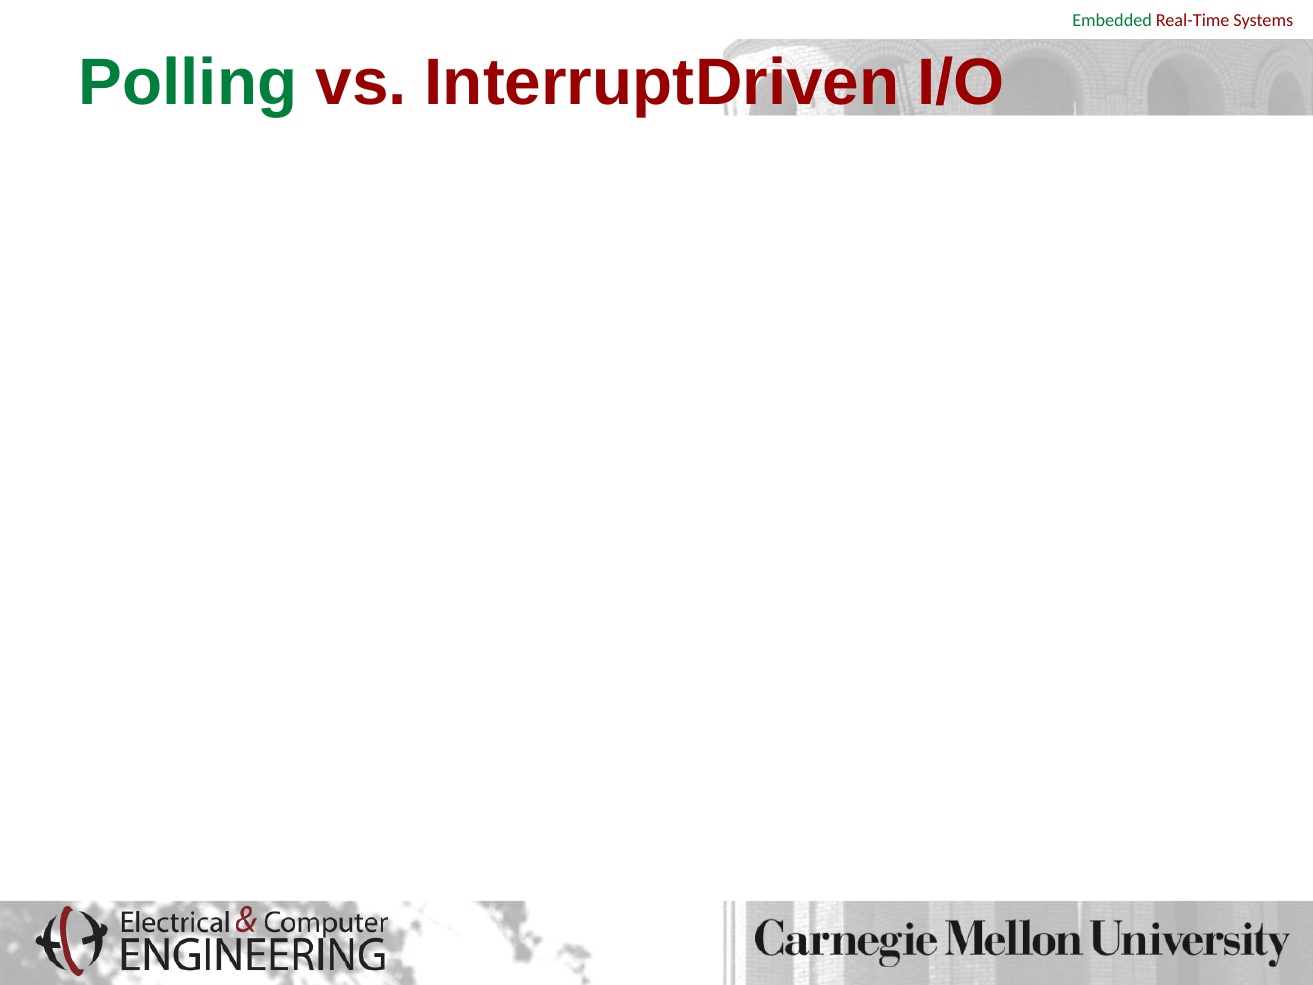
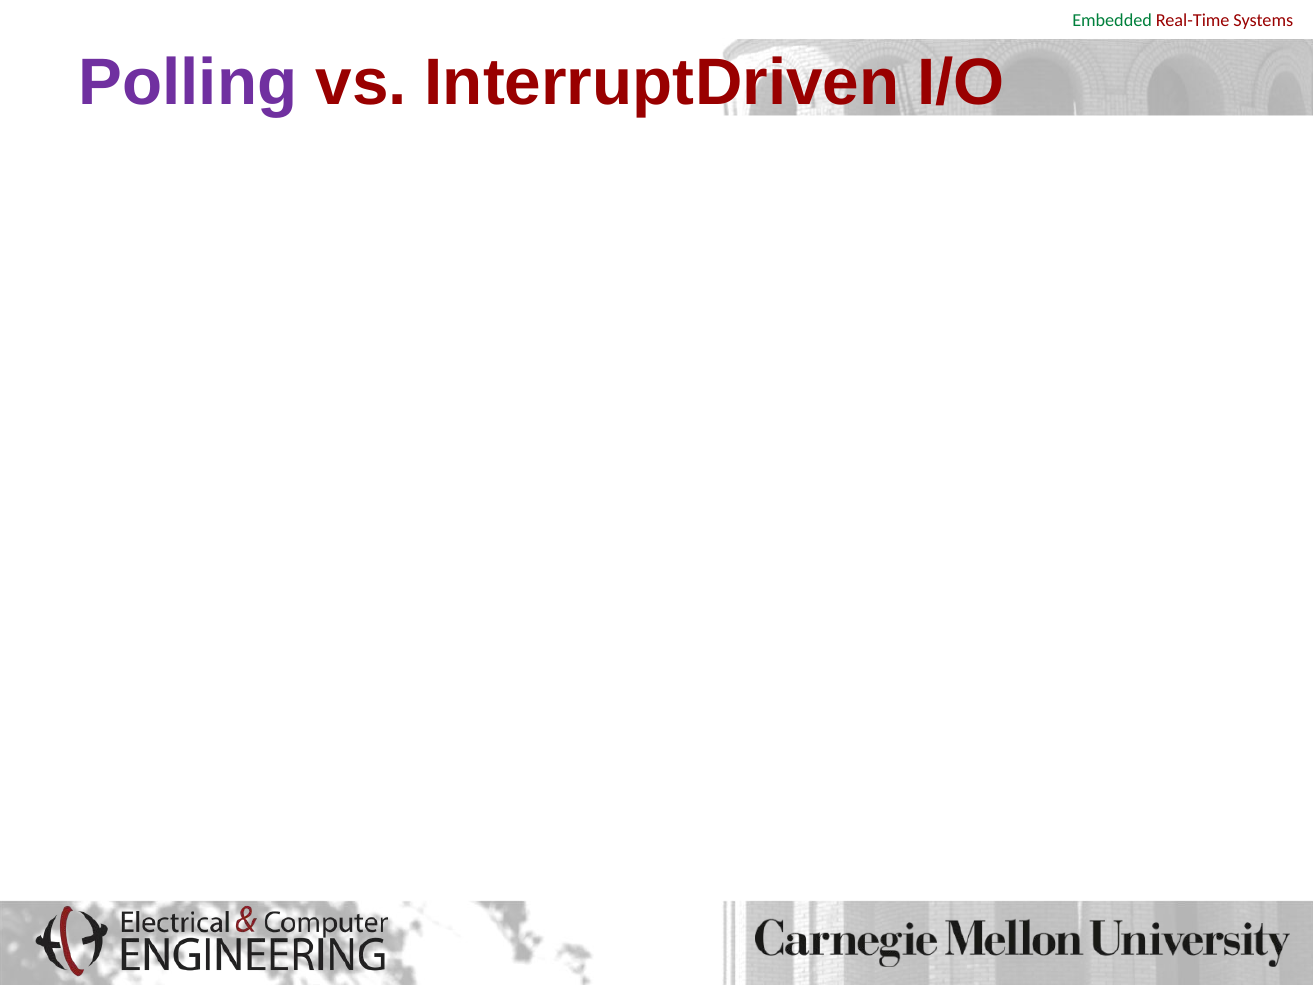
Polling colour: green -> purple (188, 82)
